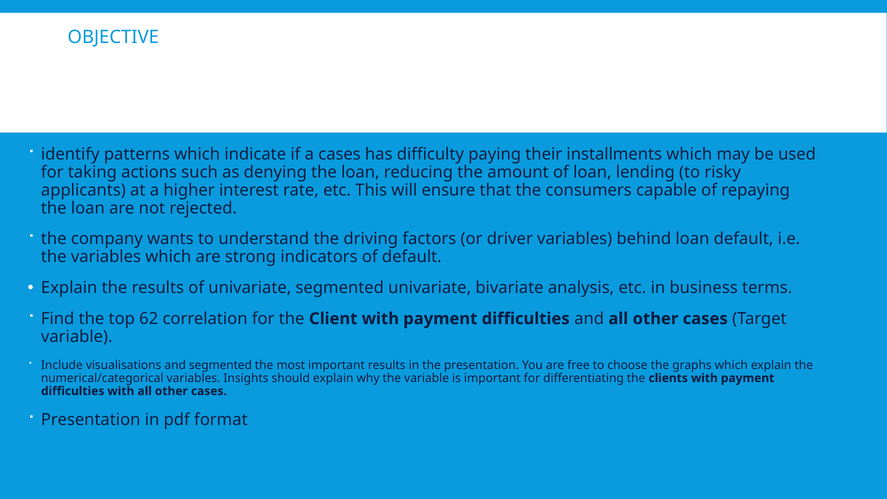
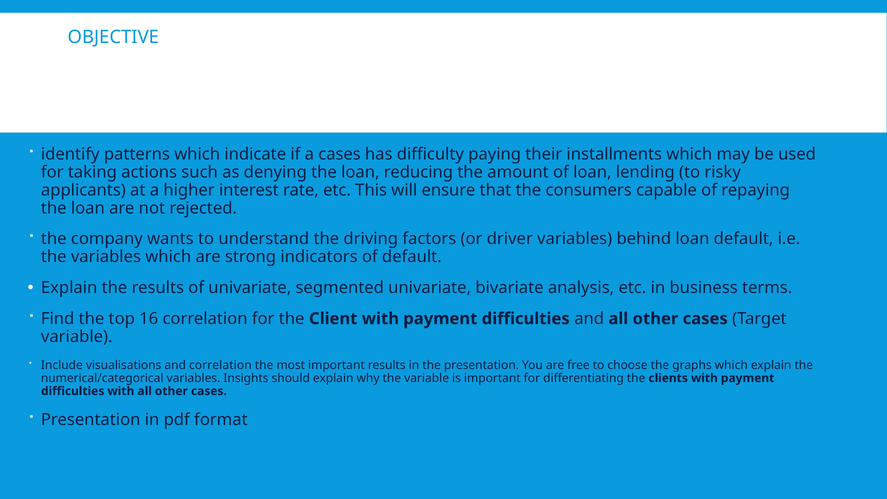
62: 62 -> 16 (149, 319)
and segmented: segmented -> correlation (220, 365)
